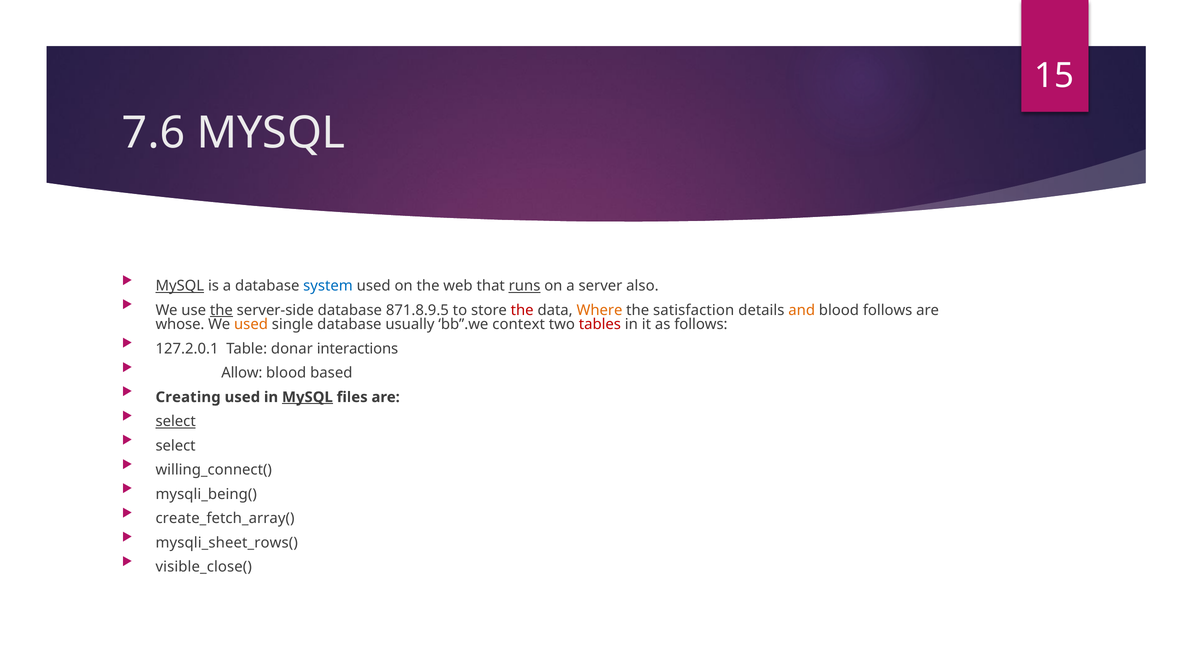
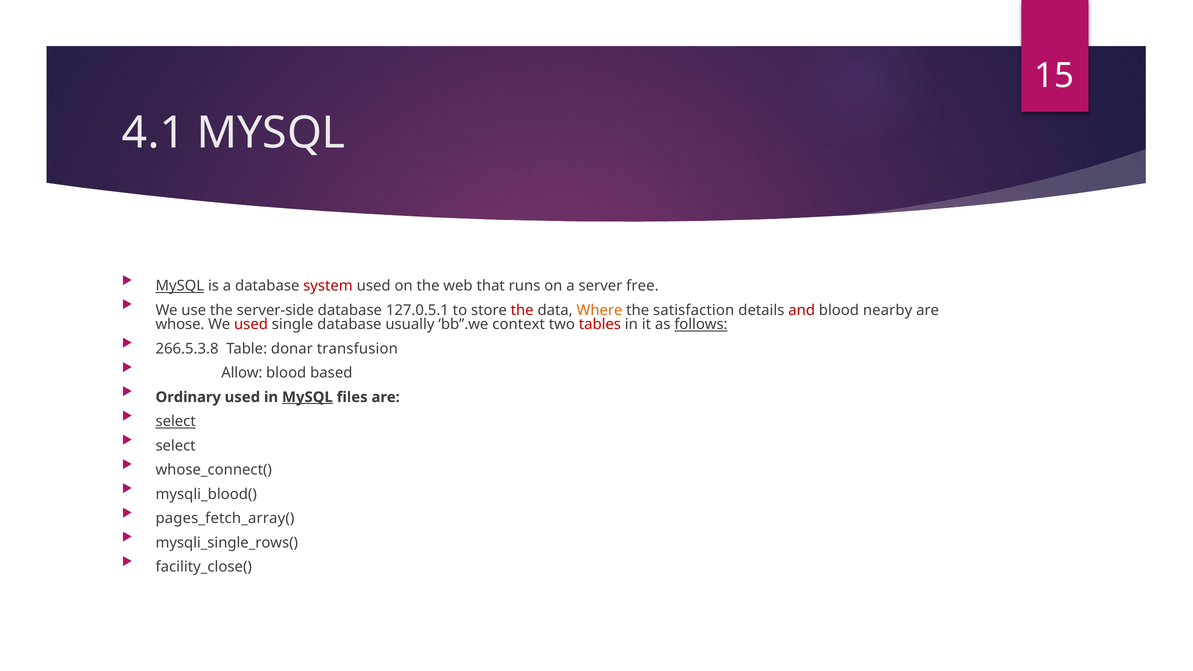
7.6: 7.6 -> 4.1 (154, 133)
system colour: blue -> red (328, 286)
runs underline: present -> none (525, 286)
also: also -> free (642, 286)
the underline: present -> none (221, 310)
871.8.9.5: 871.8.9.5 -> 127.0.5.1 (417, 310)
and colour: orange -> red (802, 310)
blood follows: follows -> nearby (888, 310)
used colour: orange -> red (251, 325)
follows underline: none -> present (701, 325)
127.2.0.1: 127.2.0.1 -> 266.5.3.8 (187, 349)
interactions: interactions -> transfusion (357, 349)
Creating: Creating -> Ordinary (188, 397)
willing_connect(: willing_connect( -> whose_connect( (214, 470)
mysqli_being(: mysqli_being( -> mysqli_blood( (206, 494)
create_fetch_array(: create_fetch_array( -> pages_fetch_array( (225, 518)
mysqli_sheet_rows(: mysqli_sheet_rows( -> mysqli_single_rows( (227, 543)
visible_close(: visible_close( -> facility_close( (204, 567)
